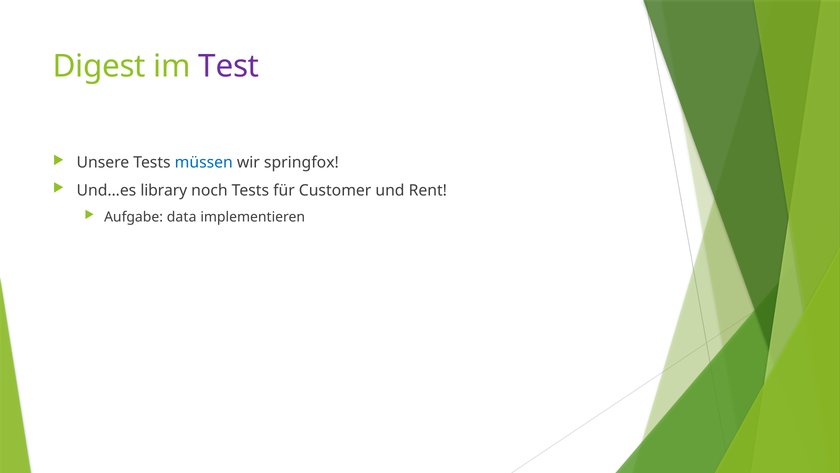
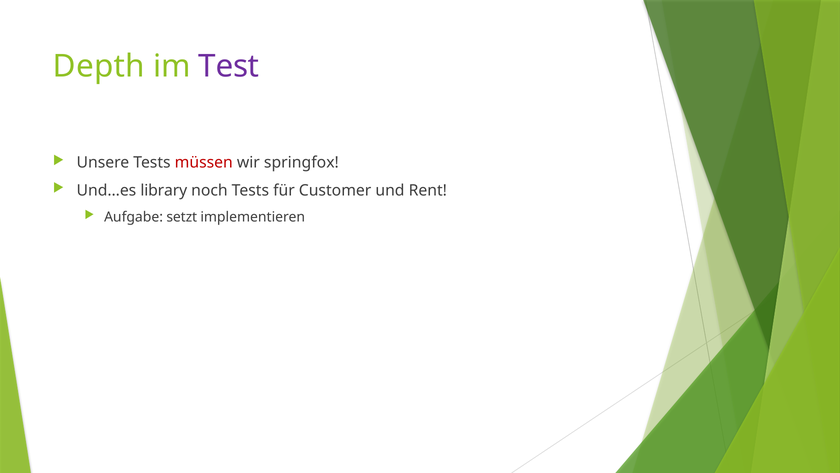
Digest: Digest -> Depth (99, 66)
müssen colour: blue -> red (204, 163)
data: data -> setzt (182, 217)
